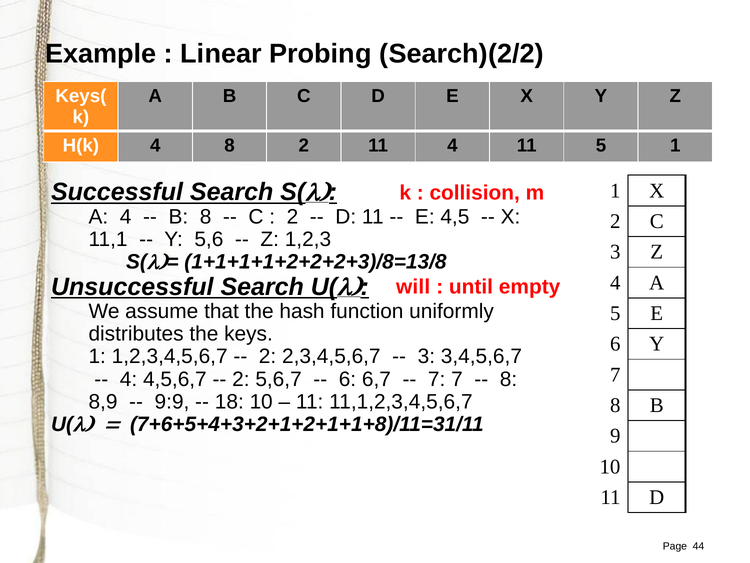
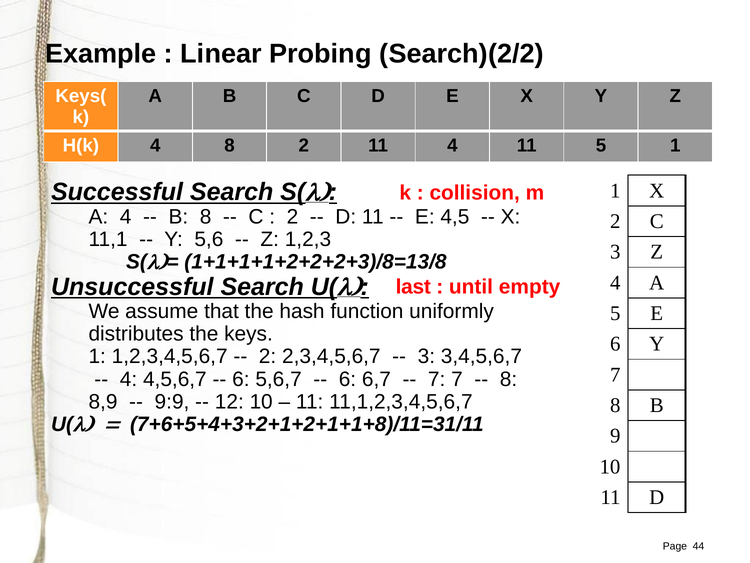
will: will -> last (413, 286)
2: 2 -> 6 (241, 379)
18: 18 -> 12 (229, 401)
